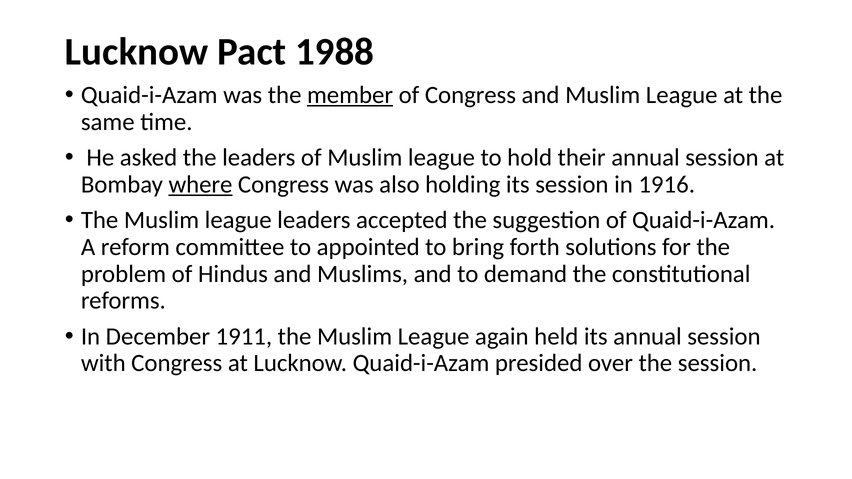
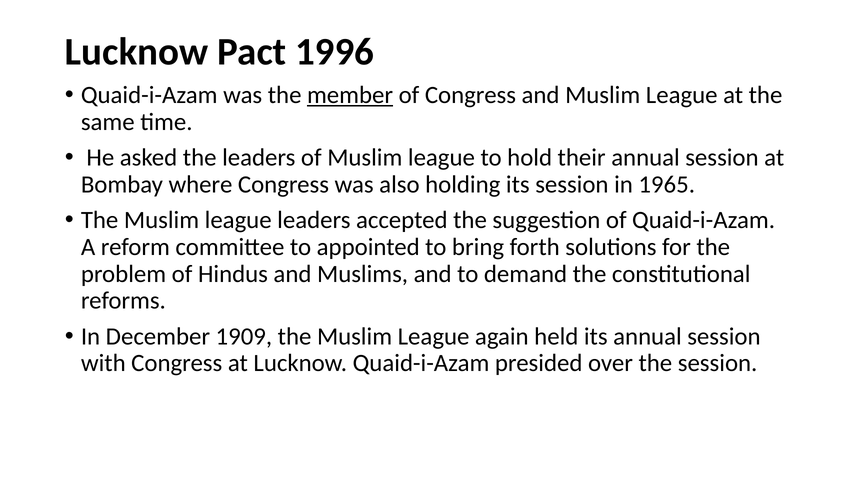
1988: 1988 -> 1996 (335, 52)
where underline: present -> none (200, 185)
1916: 1916 -> 1965 (667, 185)
1911: 1911 -> 1909 (244, 337)
